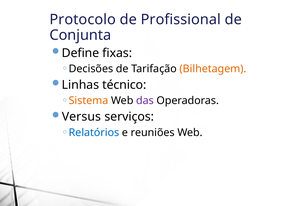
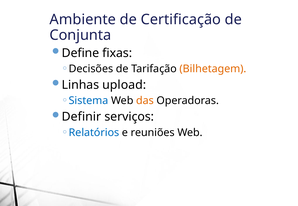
Protocolo: Protocolo -> Ambiente (83, 19)
Profissional: Profissional -> Certificação (181, 19)
técnico: técnico -> upload (124, 85)
Sistema colour: orange -> blue (89, 101)
das colour: purple -> orange (145, 101)
Versus: Versus -> Definir (81, 117)
